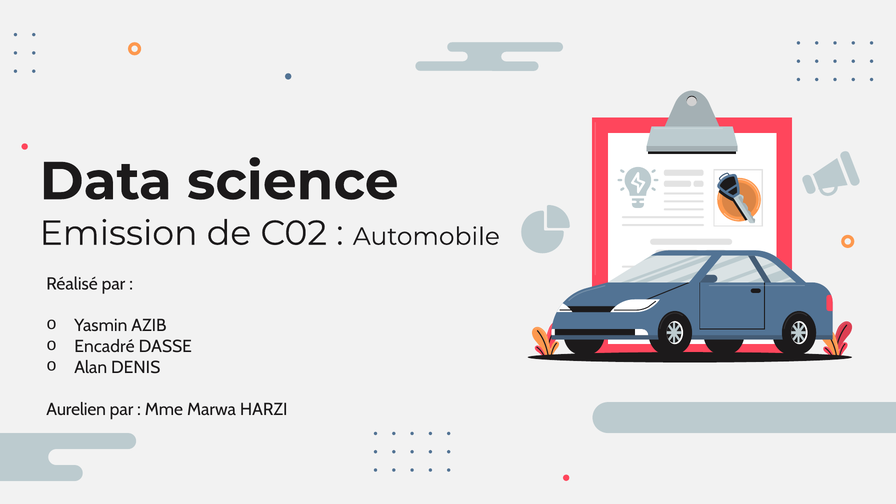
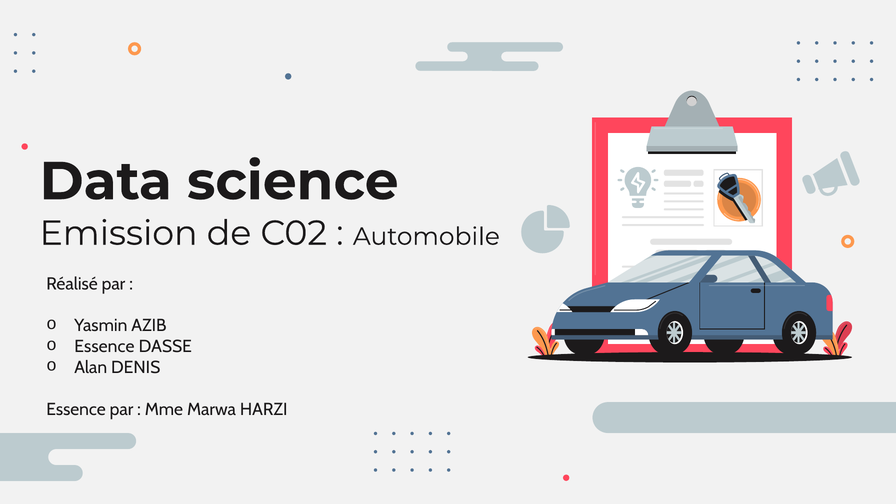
Encadré: Encadré -> Essence (104, 347)
Aurelien: Aurelien -> Essence (76, 409)
